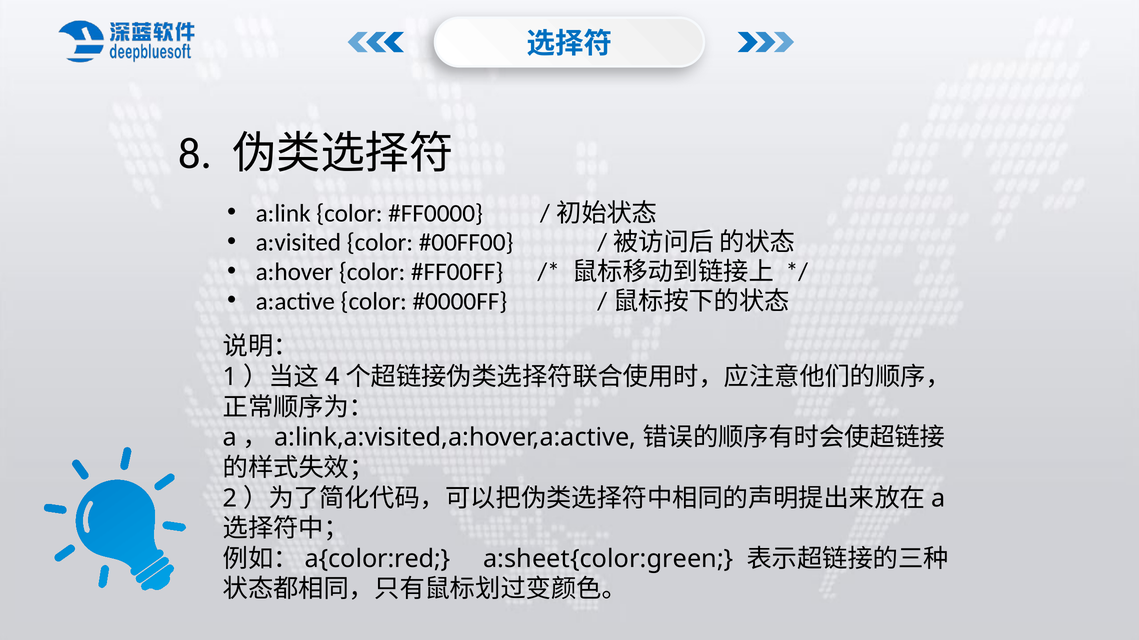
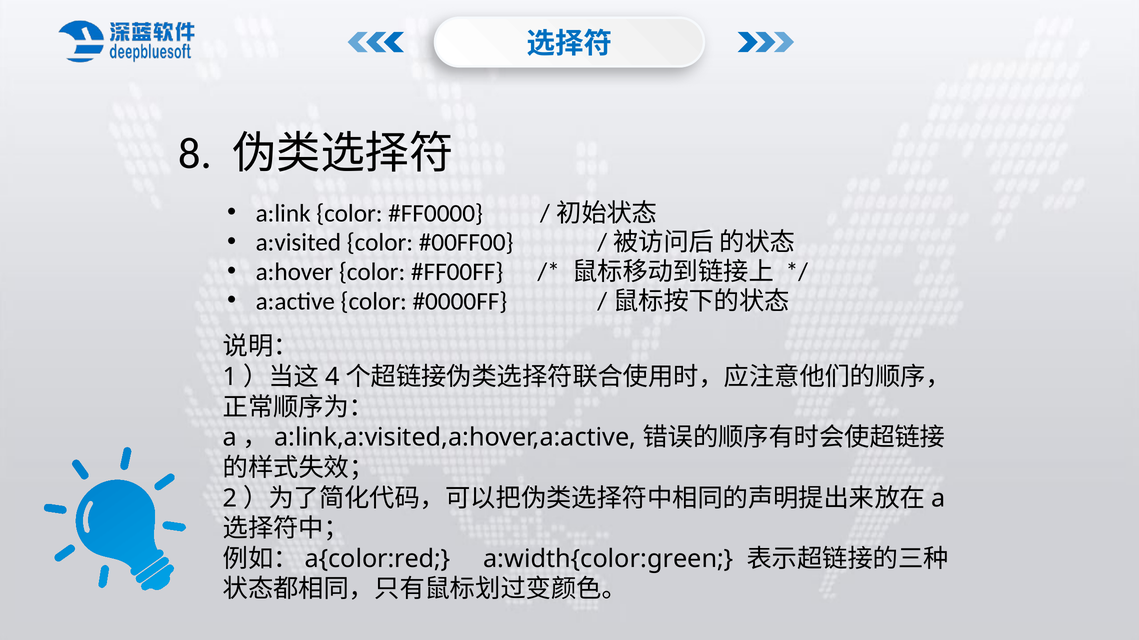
a:sheet{color:green: a:sheet{color:green -> a:width{color:green (608, 559)
